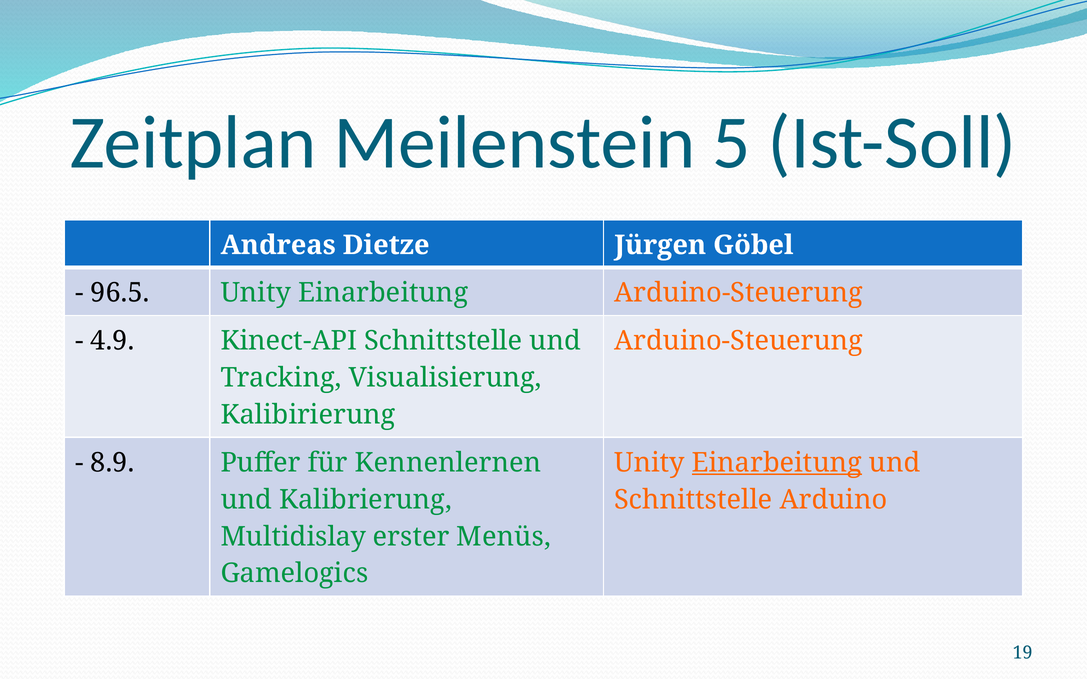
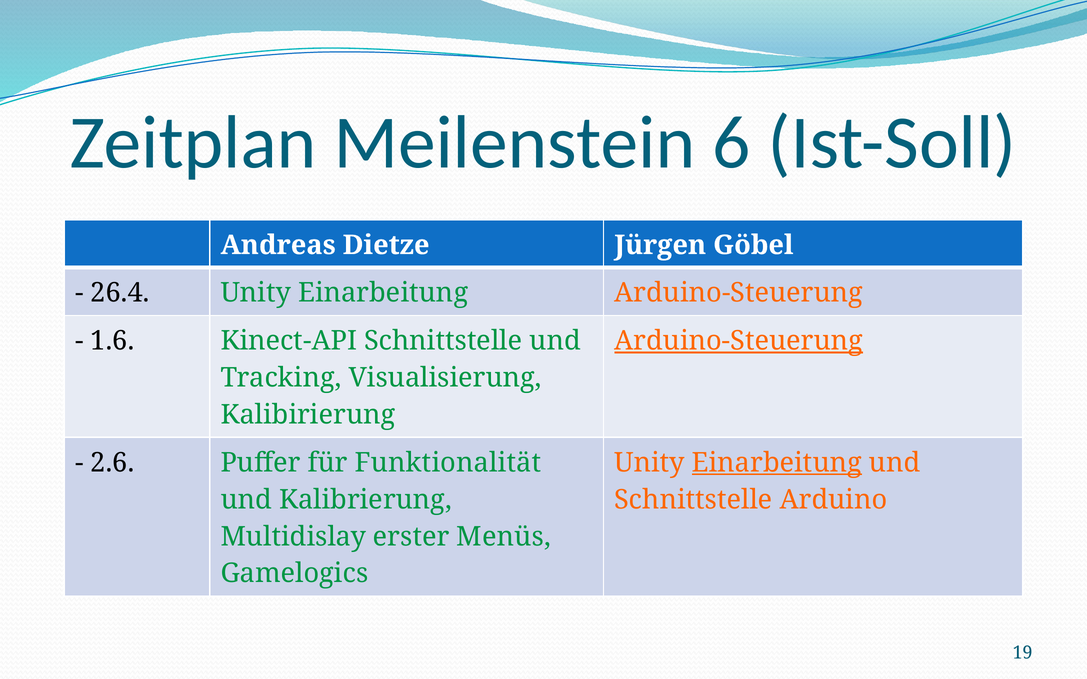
5: 5 -> 6 (731, 143)
96.5: 96.5 -> 26.4 (120, 293)
4.9: 4.9 -> 1.6 (112, 341)
Arduino-Steuerung underline: none -> present (739, 341)
8.9: 8.9 -> 2.6 (112, 463)
Kennenlernen: Kennenlernen -> Funktionalität (448, 463)
